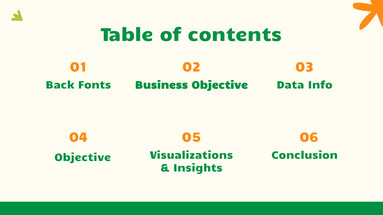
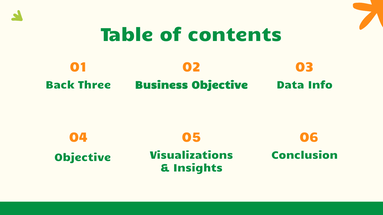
Fonts: Fonts -> Three (94, 85)
